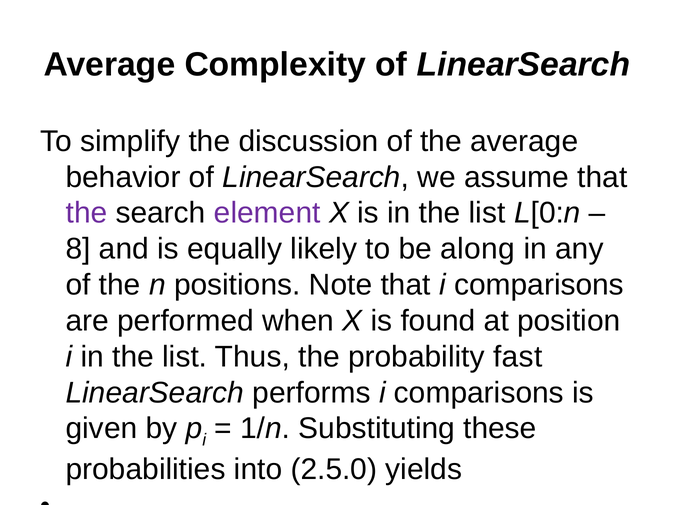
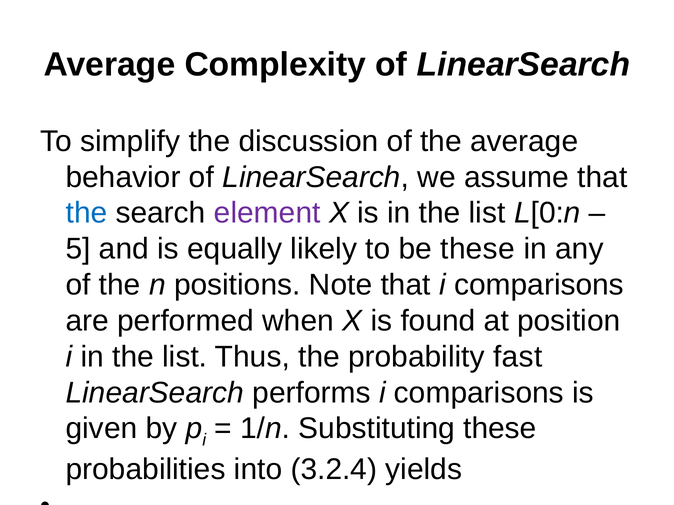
the colour: purple -> blue (87, 213)
8: 8 -> 5 (78, 249)
be along: along -> these (478, 249)
2.5.0: 2.5.0 -> 3.2.4 (334, 470)
